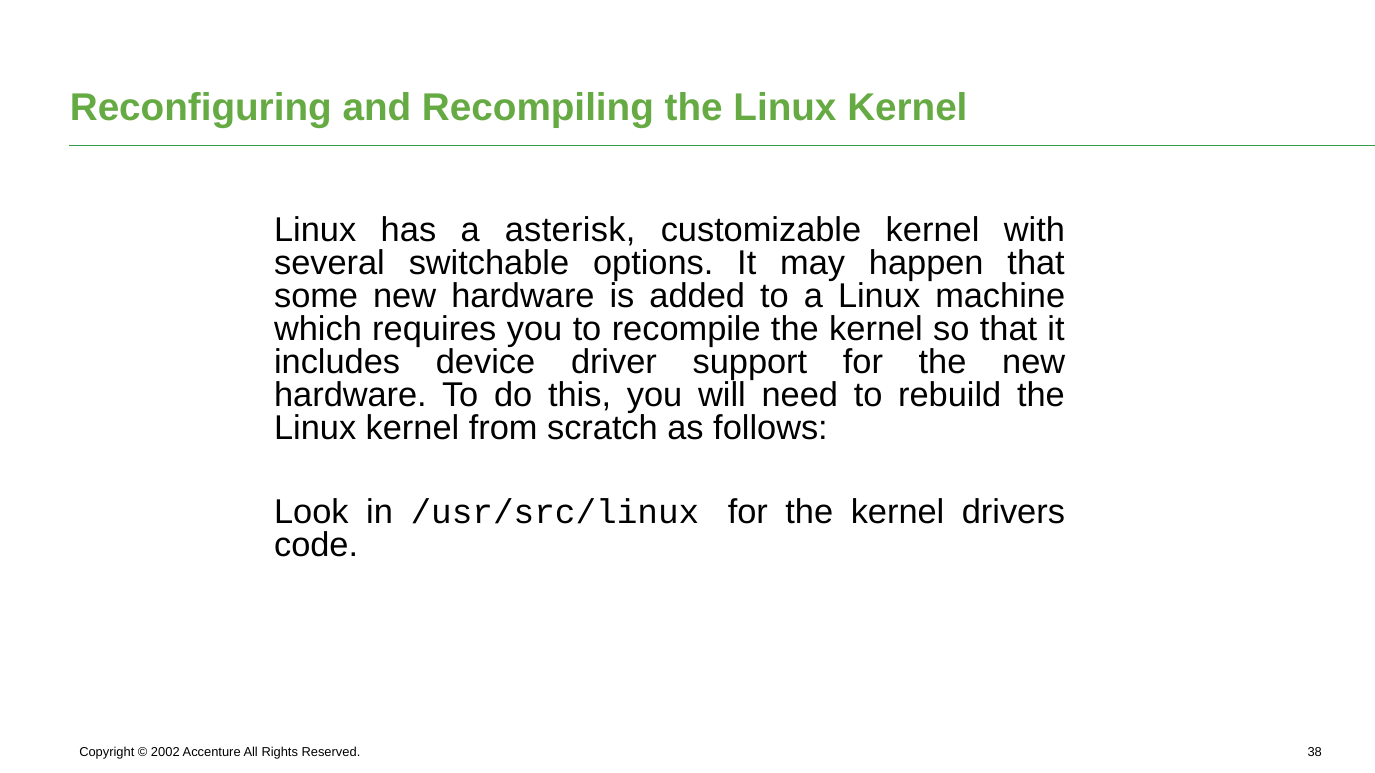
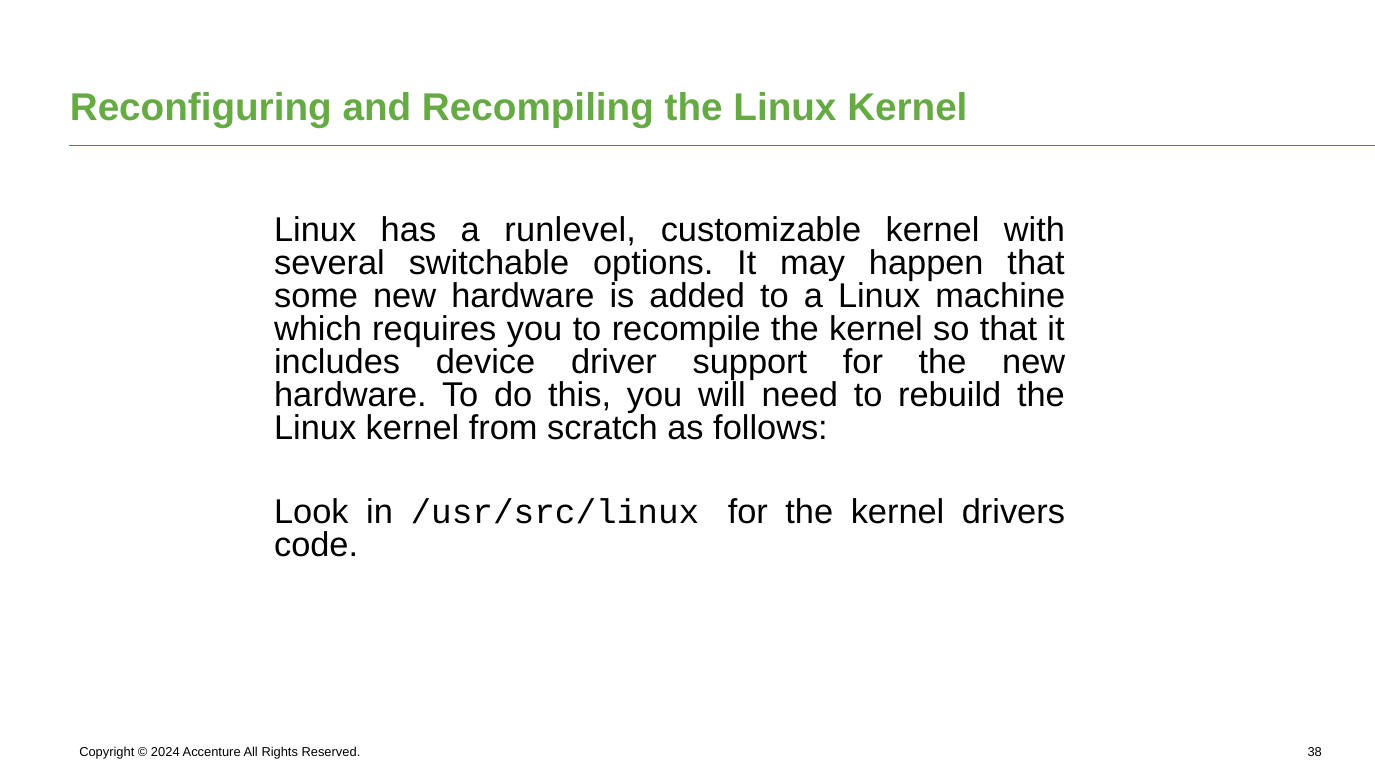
asterisk: asterisk -> runlevel (570, 230)
2002: 2002 -> 2024 (165, 753)
